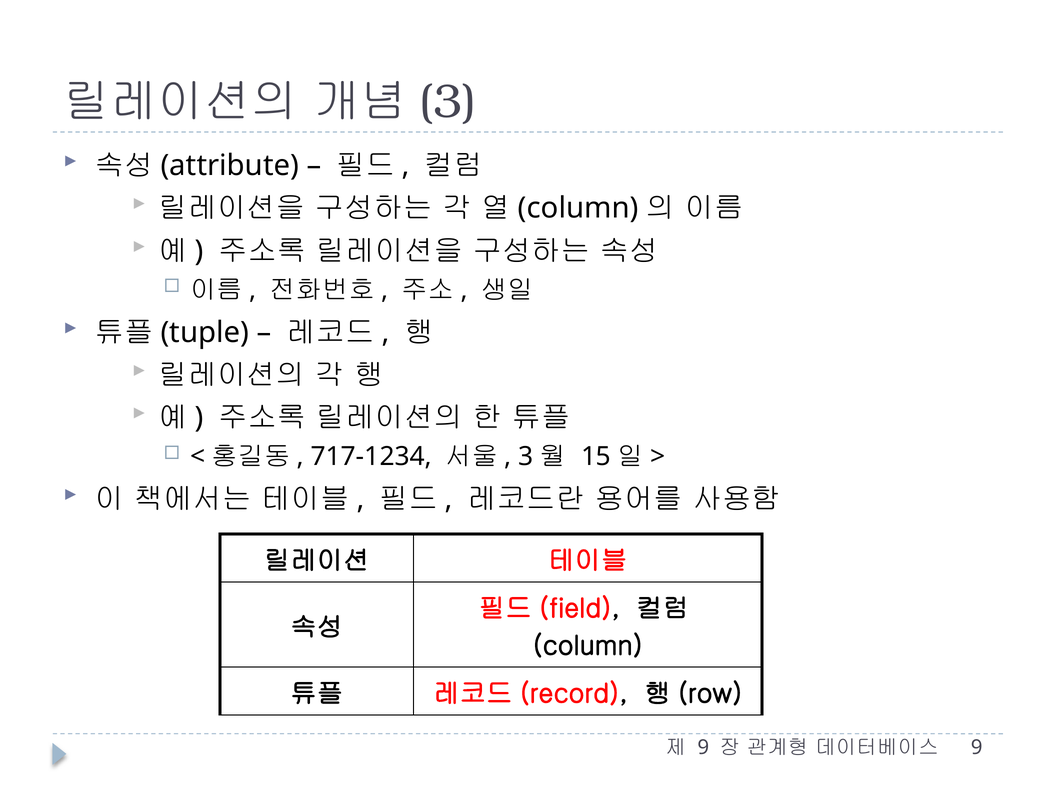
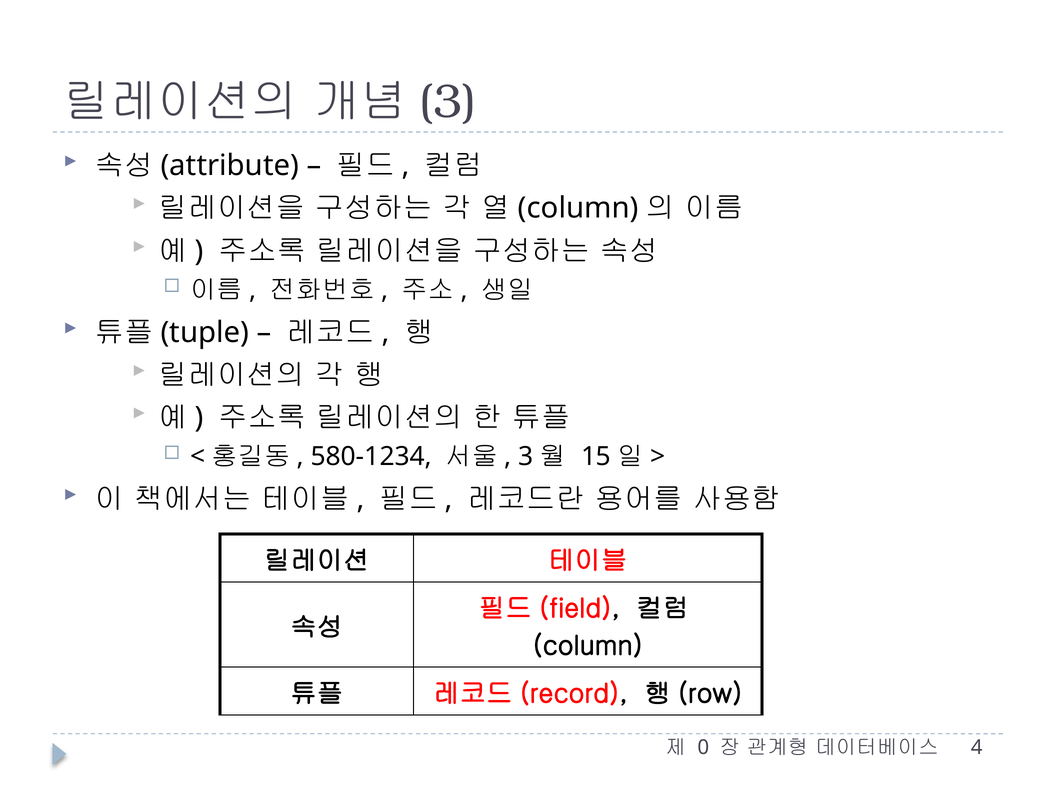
717-1234: 717-1234 -> 580-1234 (371, 457)
9: 9 -> 0 (703, 748)
9: 9 -> 4 (977, 748)
